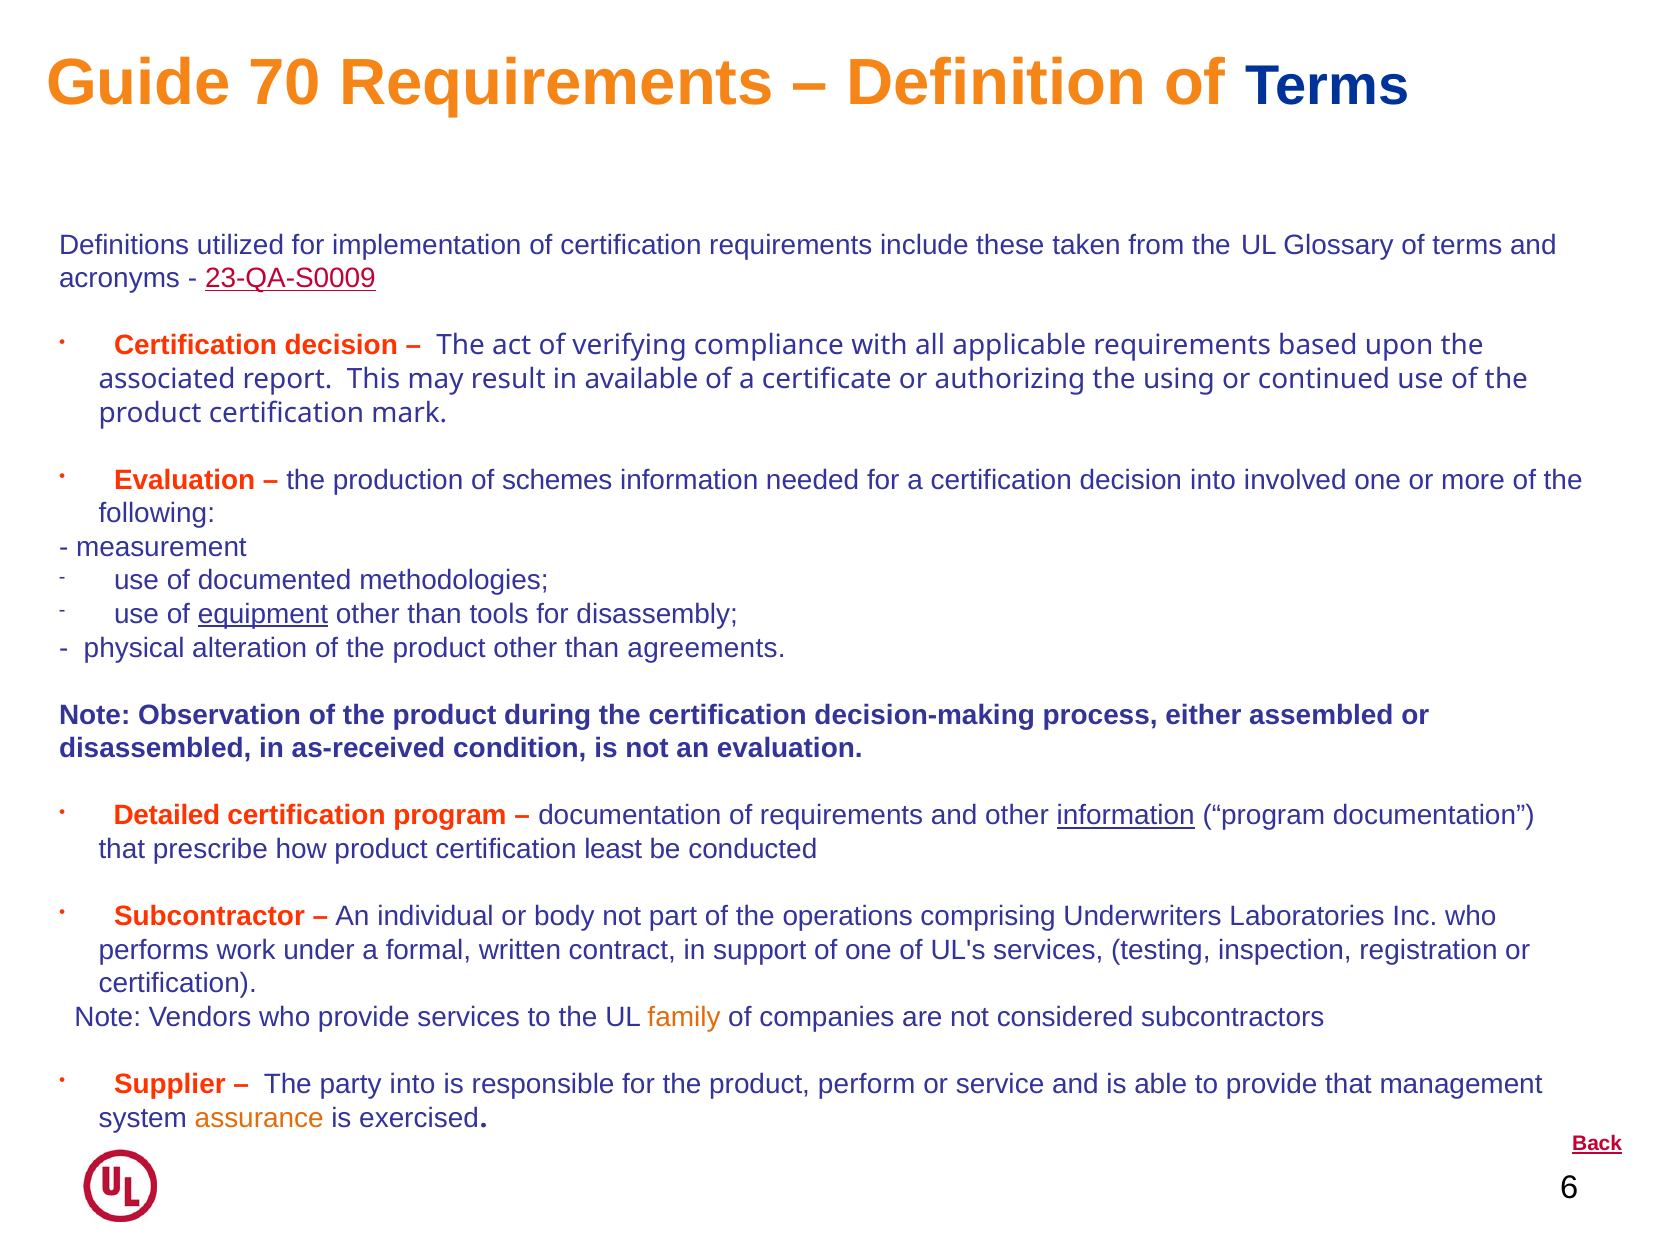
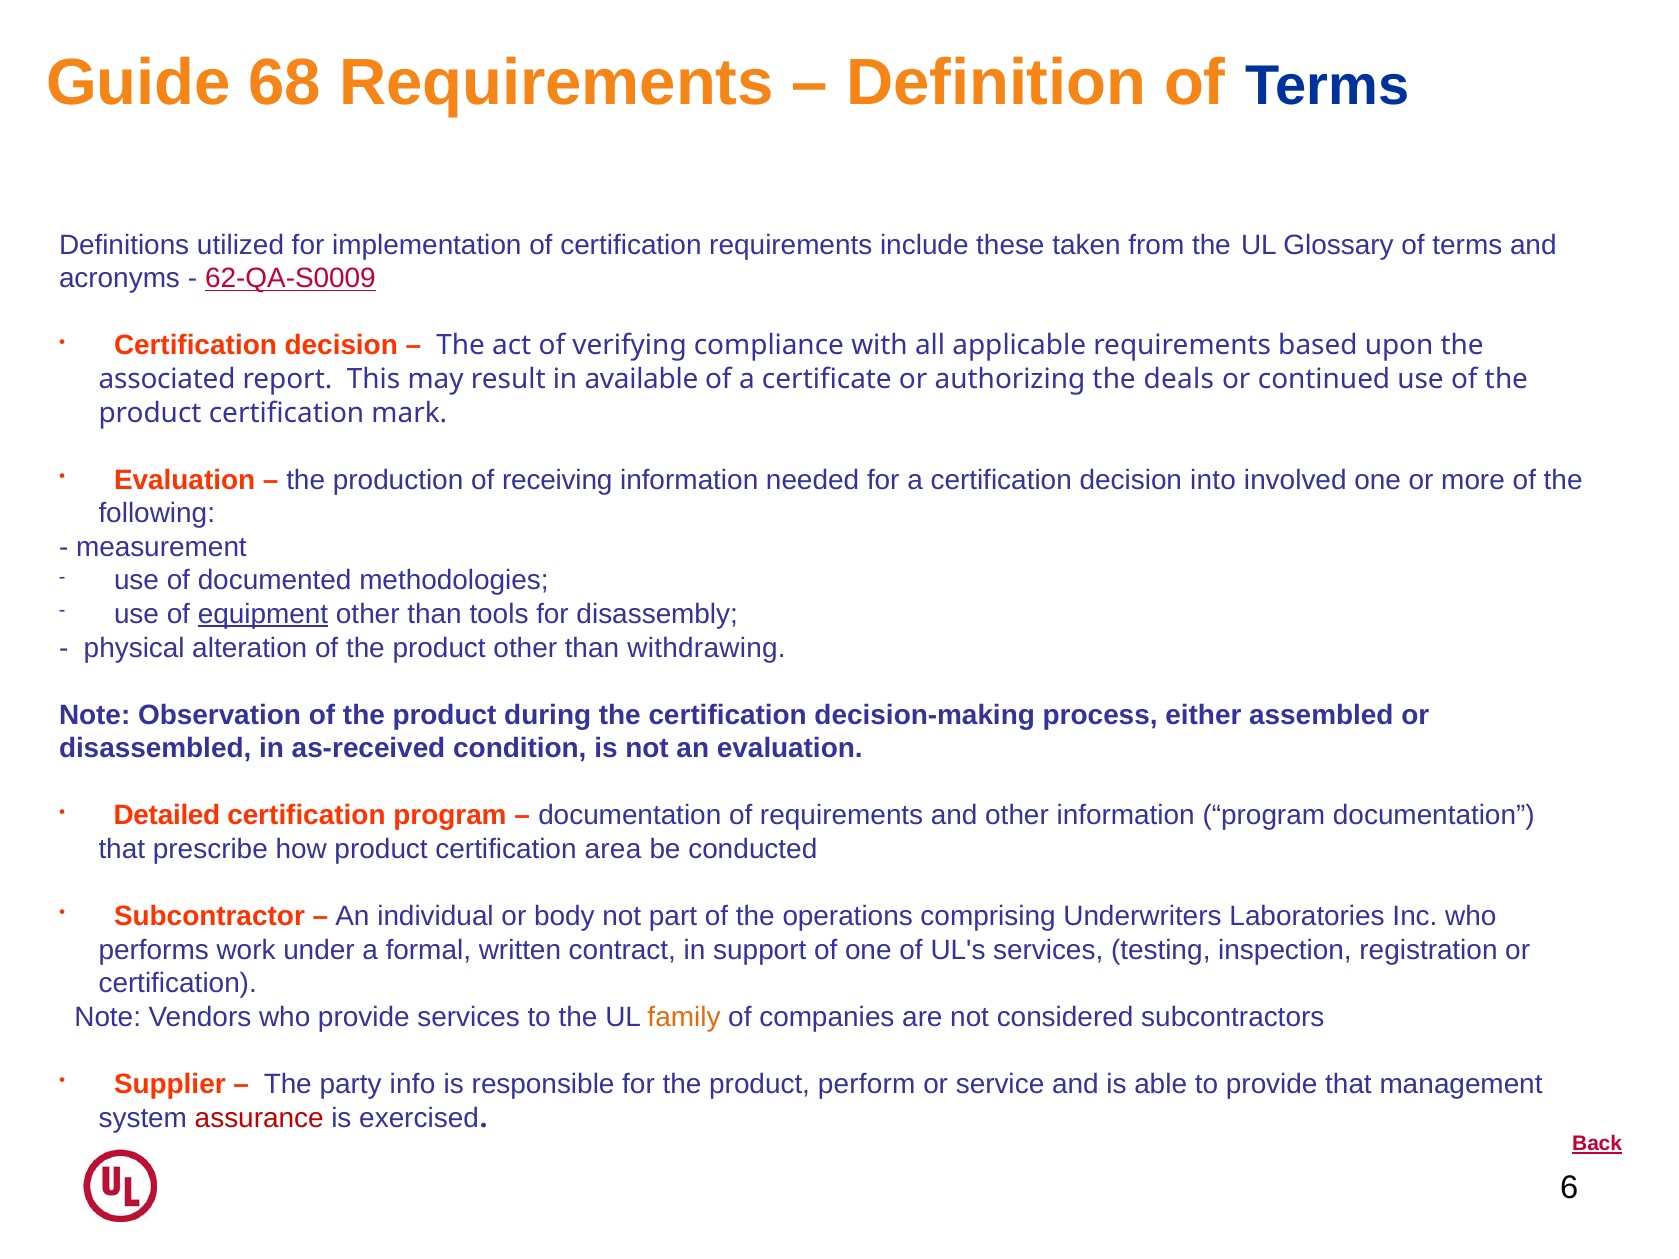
70: 70 -> 68 (285, 83)
23-QA-S0009: 23-QA-S0009 -> 62-QA-S0009 (290, 279)
using: using -> deals (1179, 379)
schemes: schemes -> receiving (557, 480)
agreements: agreements -> withdrawing (707, 648)
information underline: present -> none (1126, 816)
least: least -> area (613, 849)
party into: into -> info (413, 1085)
assurance colour: orange -> red (259, 1118)
